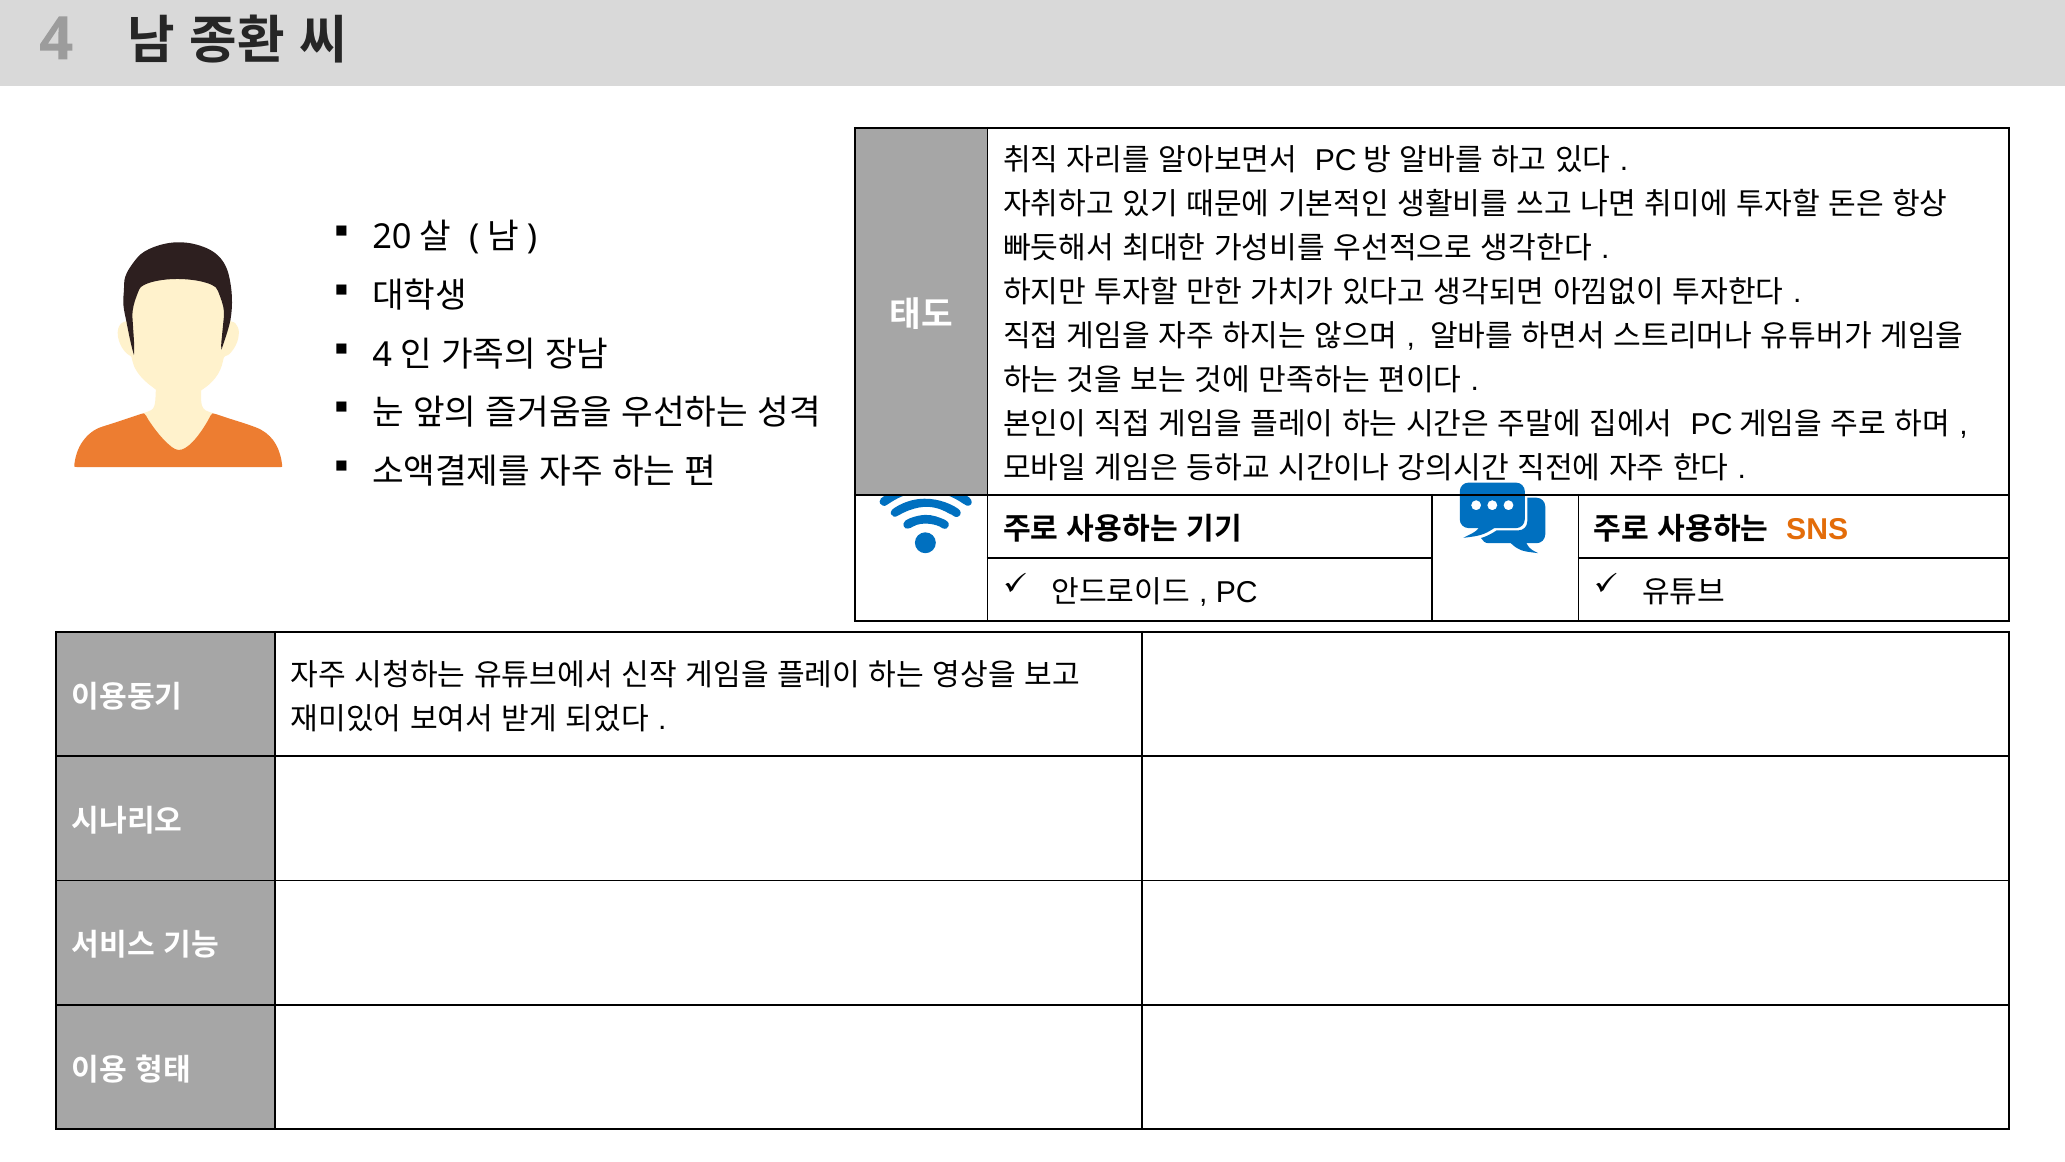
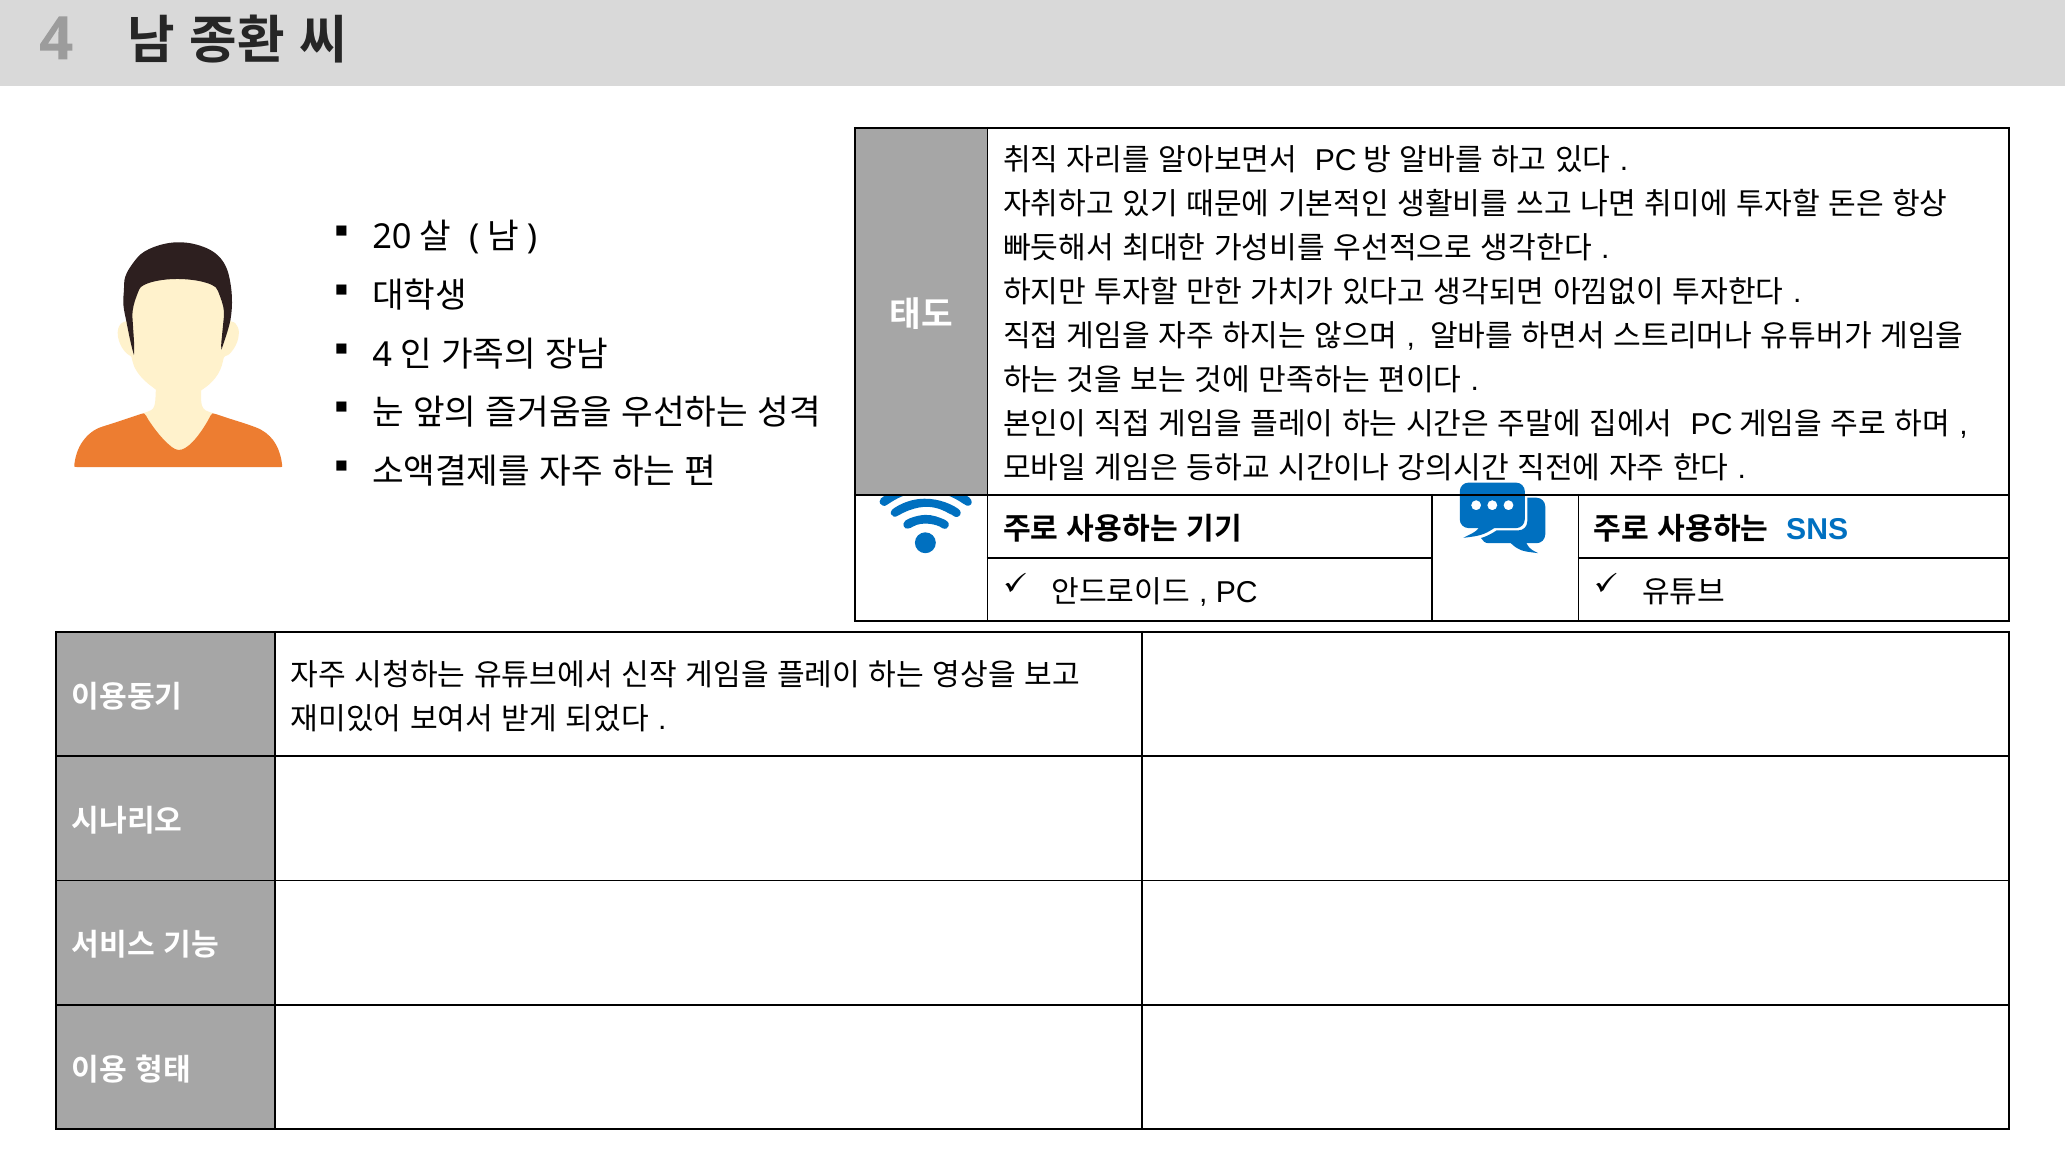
SNS colour: orange -> blue (1817, 529)
